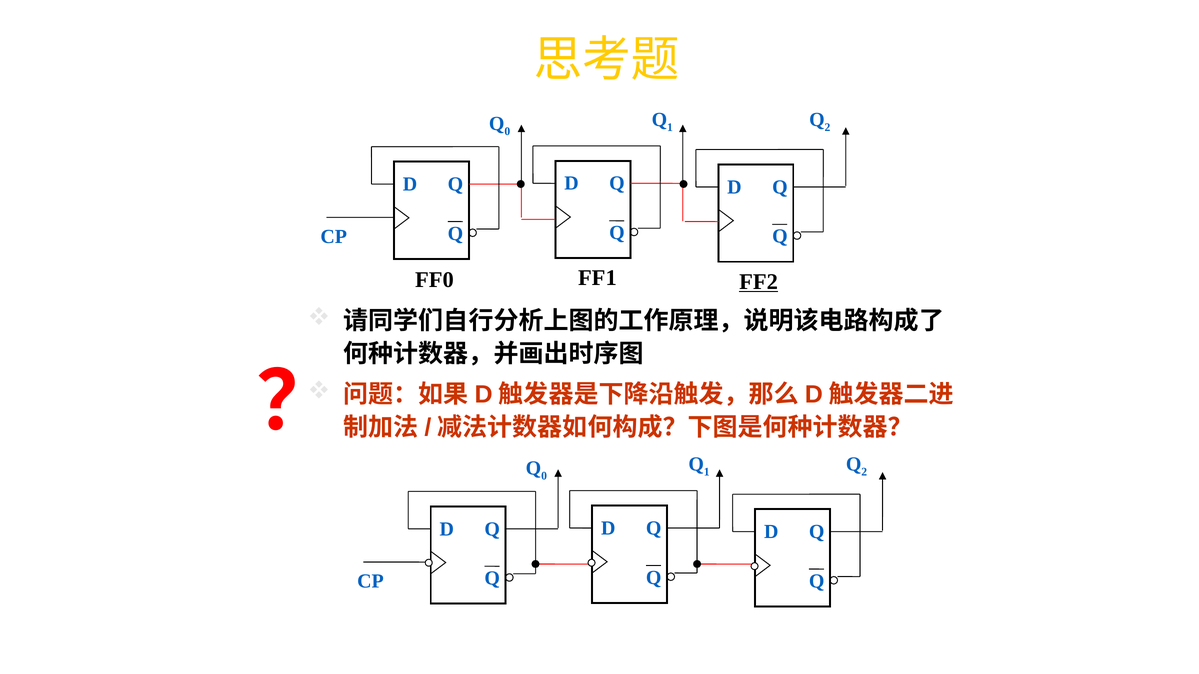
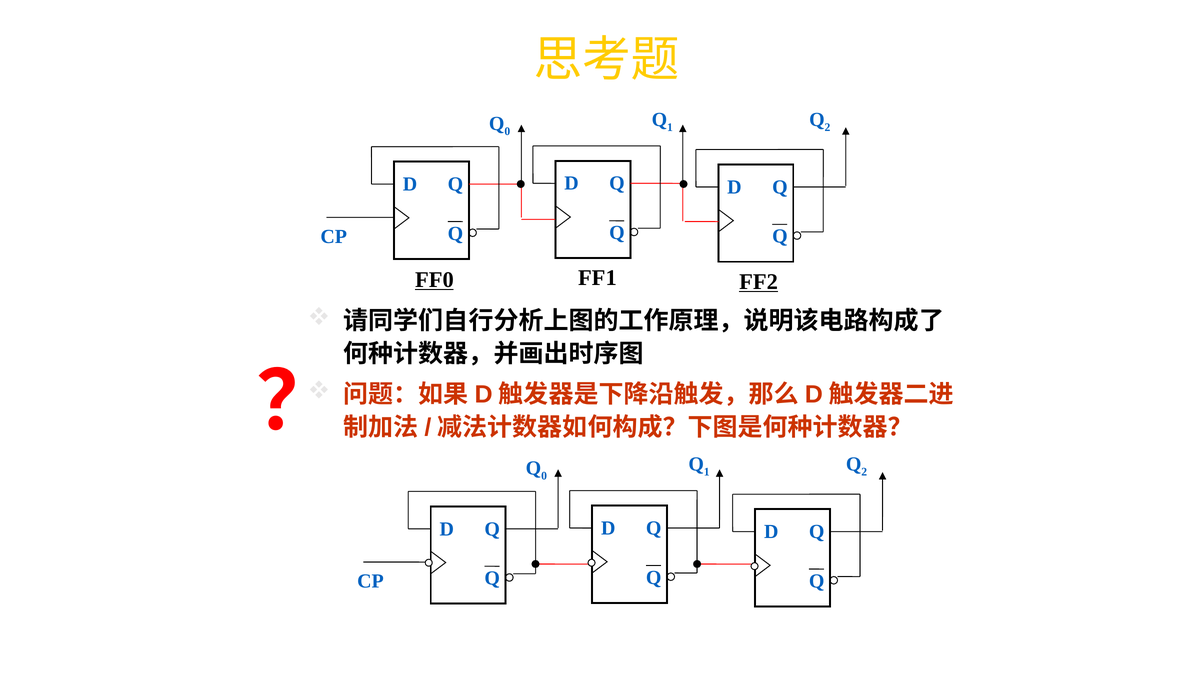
FF0 underline: none -> present (434, 280)
